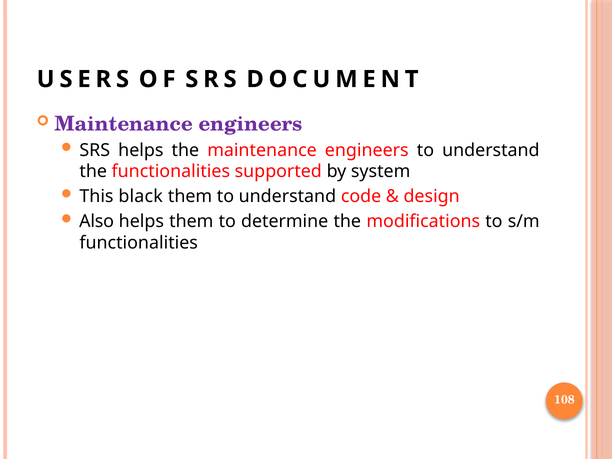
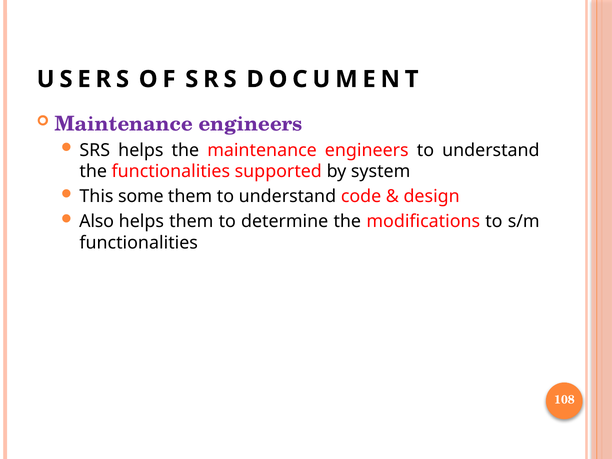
black: black -> some (141, 197)
